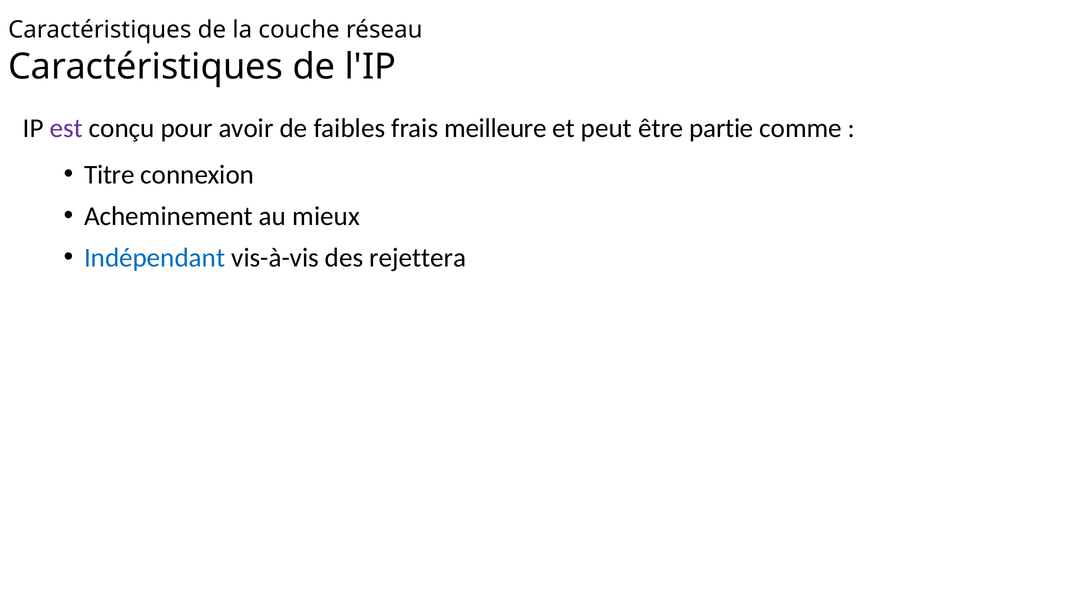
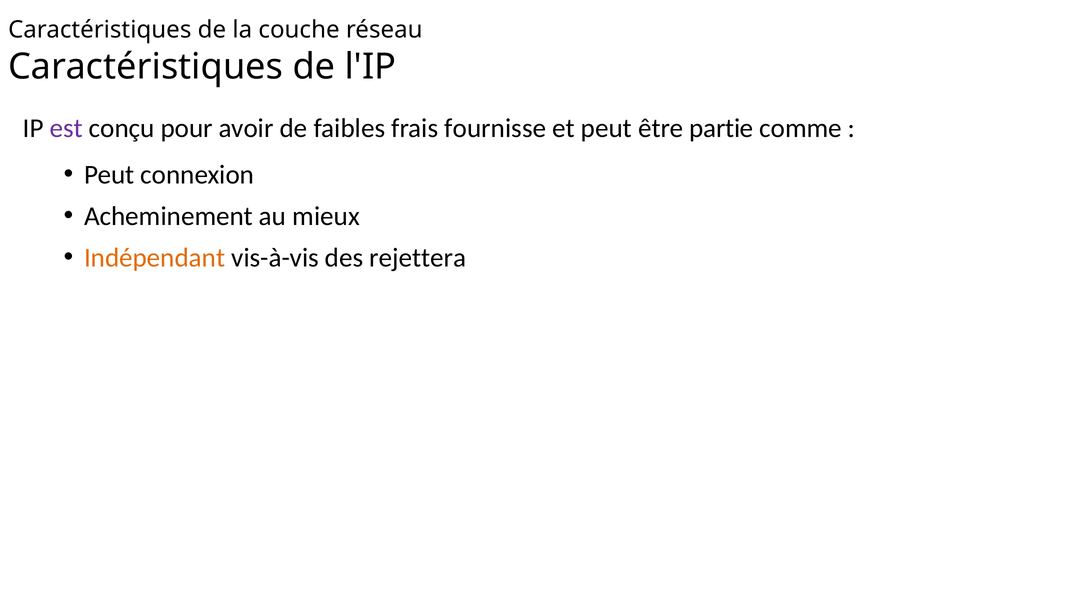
meilleure: meilleure -> fournisse (495, 128)
Titre: Titre -> Peut (109, 175)
Indépendant colour: blue -> orange (155, 258)
